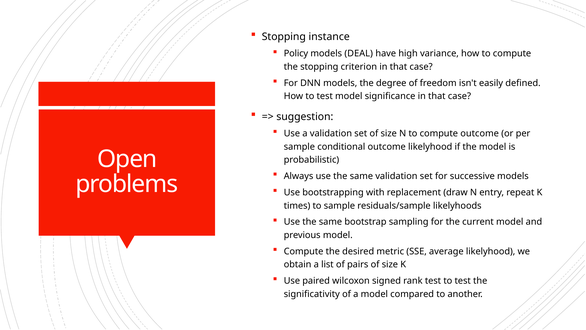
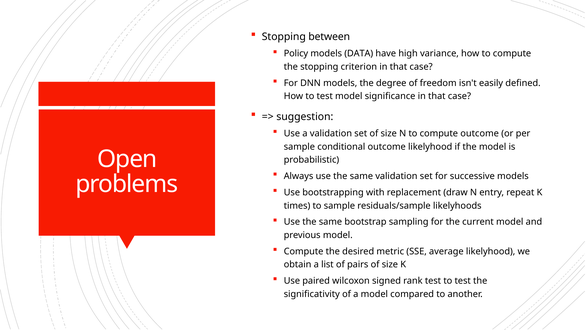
instance: instance -> between (329, 37)
DEAL: DEAL -> DATA (359, 54)
